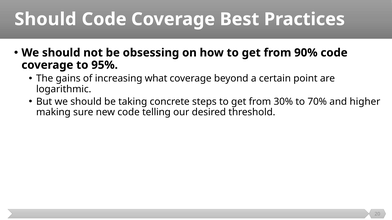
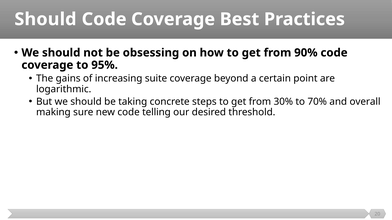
what: what -> suite (156, 79)
higher: higher -> overall (365, 102)
